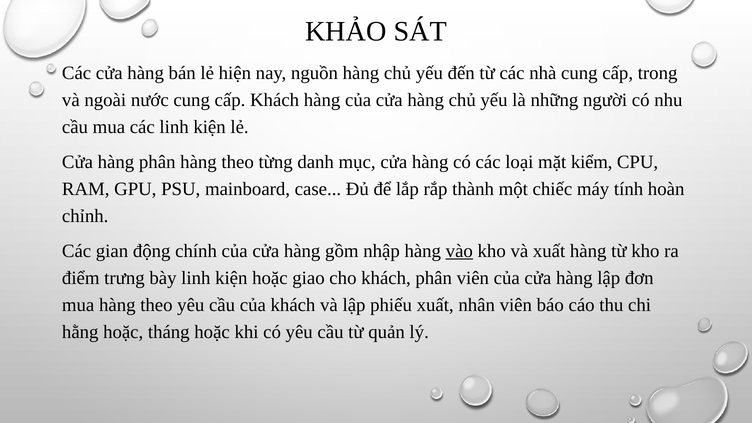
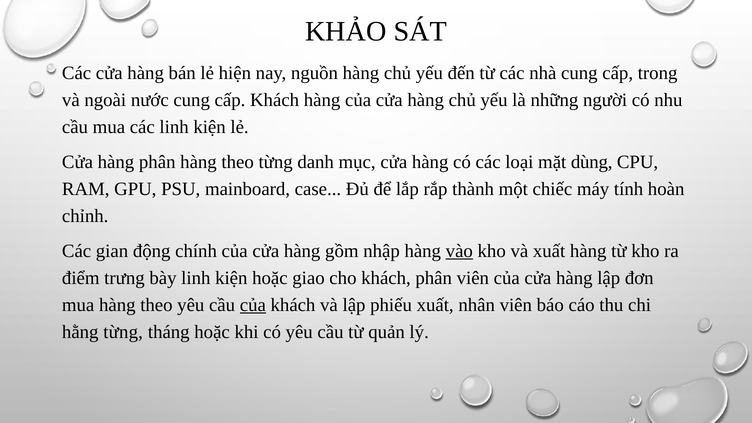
kiểm: kiểm -> dùng (592, 162)
của underline: none -> present (253, 305)
hằng hoặc: hoặc -> từng (123, 332)
